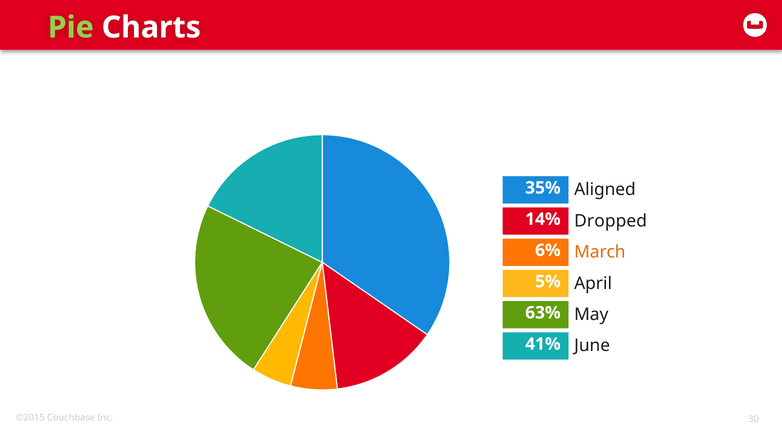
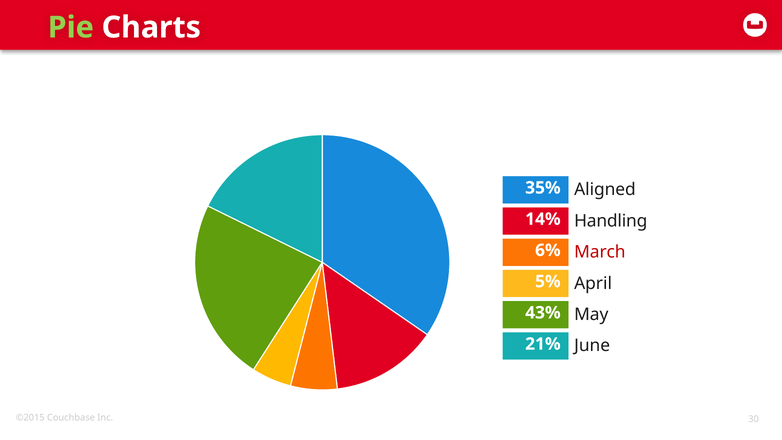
Dropped: Dropped -> Handling (611, 221)
March colour: orange -> red (600, 252)
63%: 63% -> 43% (543, 313)
41%: 41% -> 21% (543, 344)
